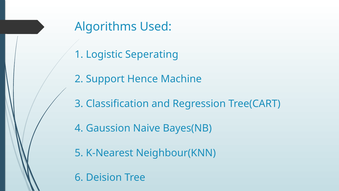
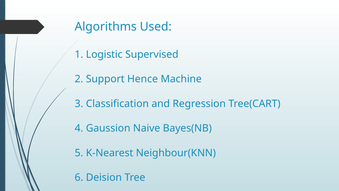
Seperating: Seperating -> Supervised (152, 54)
